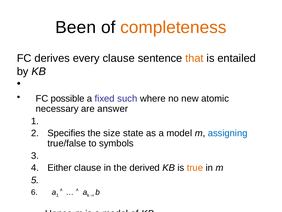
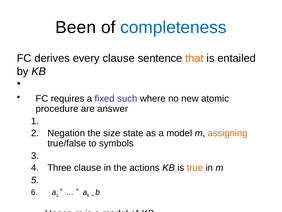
completeness colour: orange -> blue (173, 27)
possible: possible -> requires (68, 98)
necessary: necessary -> procedure (57, 109)
Specifies: Specifies -> Negation (66, 133)
assigning colour: blue -> orange (228, 133)
Either: Either -> Three (60, 167)
derived: derived -> actions (145, 167)
